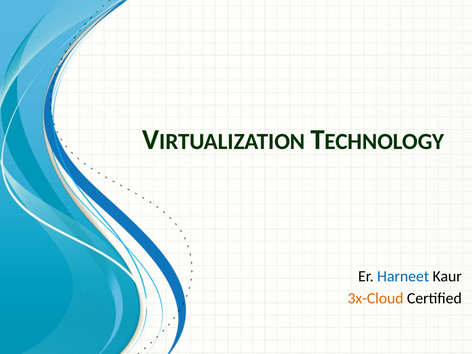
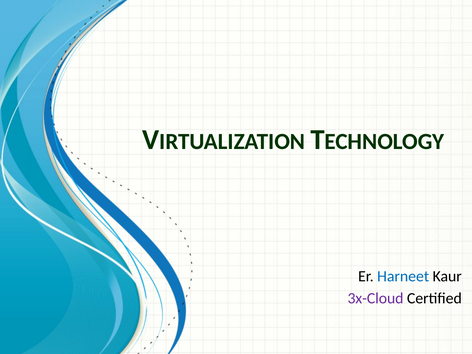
3x-Cloud colour: orange -> purple (375, 298)
